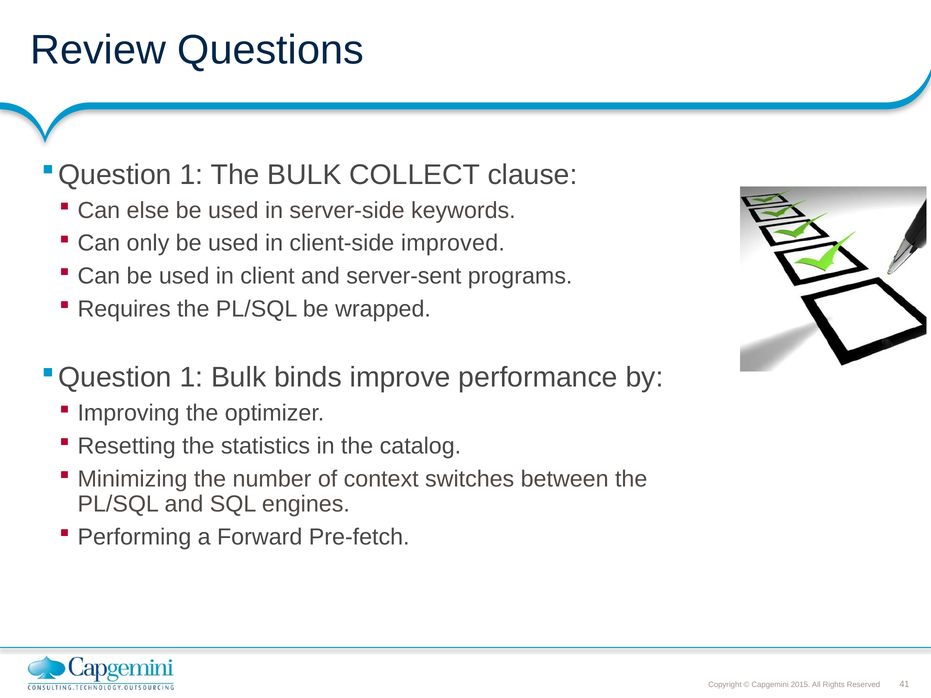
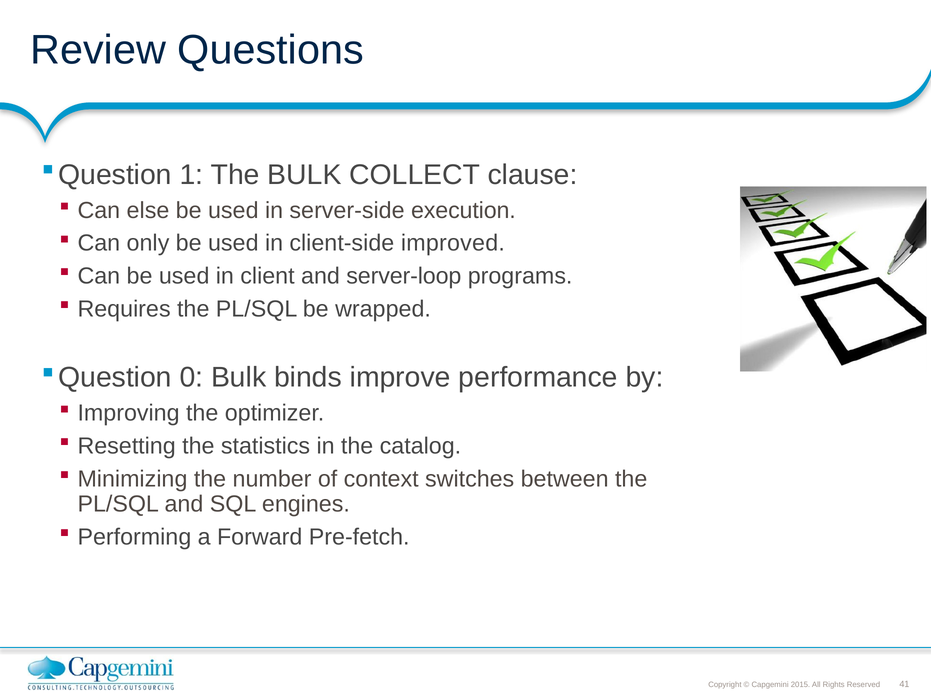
keywords: keywords -> execution (463, 210)
server-sent: server-sent -> server-loop (404, 276)
1: 1 -> 0 (191, 378)
